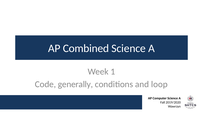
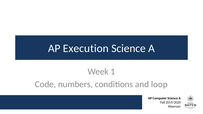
Combined: Combined -> Execution (86, 48)
generally: generally -> numbers (75, 84)
